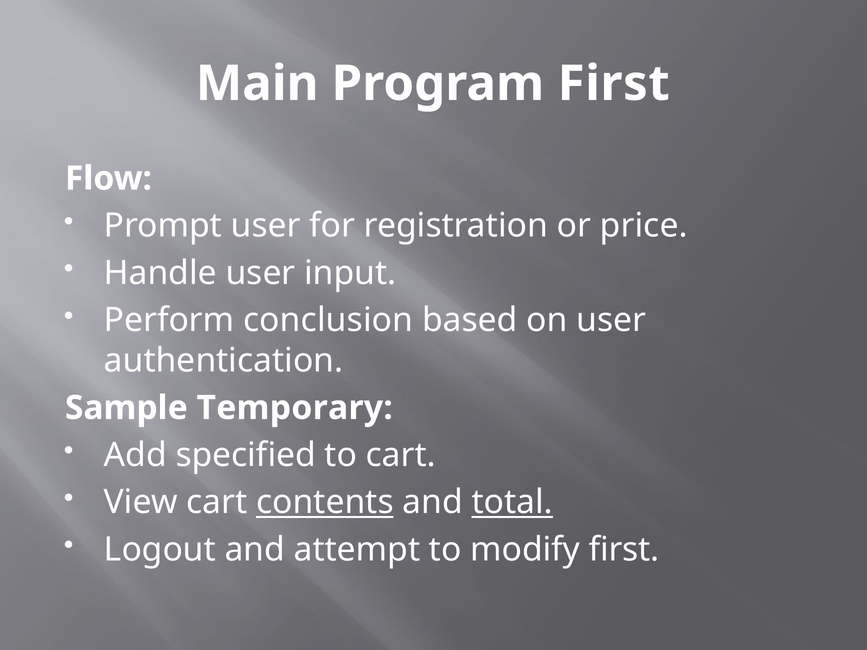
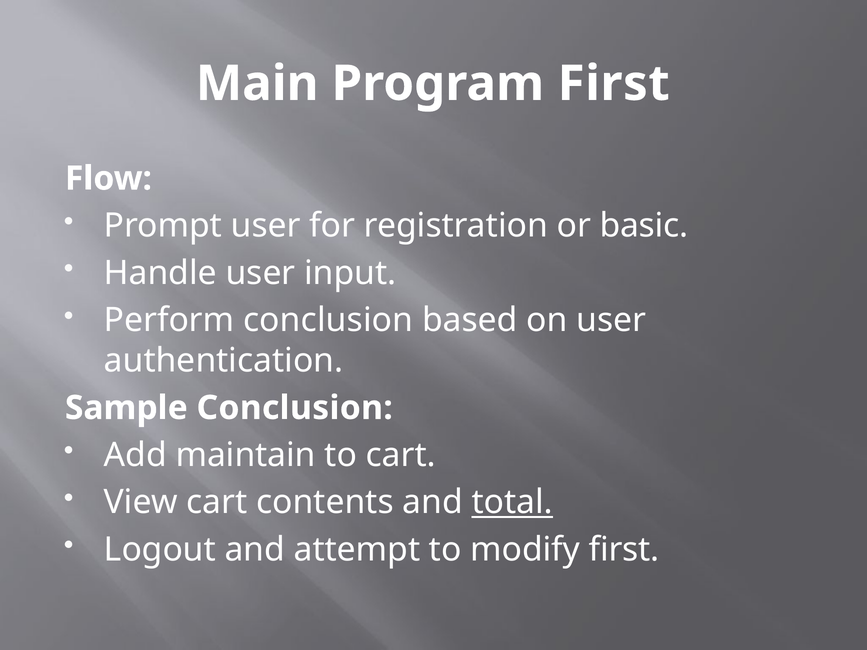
price: price -> basic (644, 226)
Sample Temporary: Temporary -> Conclusion (295, 408)
specified: specified -> maintain (246, 455)
contents underline: present -> none (325, 503)
